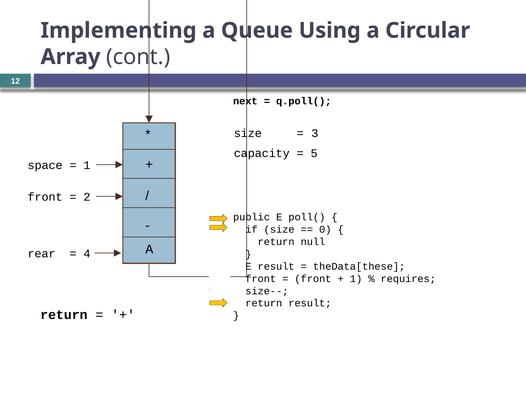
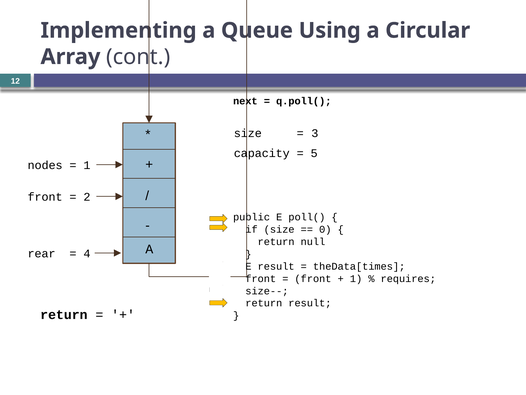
space: space -> nodes (45, 165)
theData[these: theData[these -> theData[times (359, 266)
